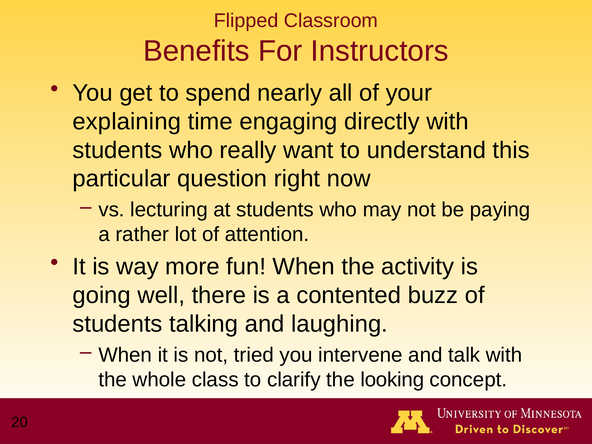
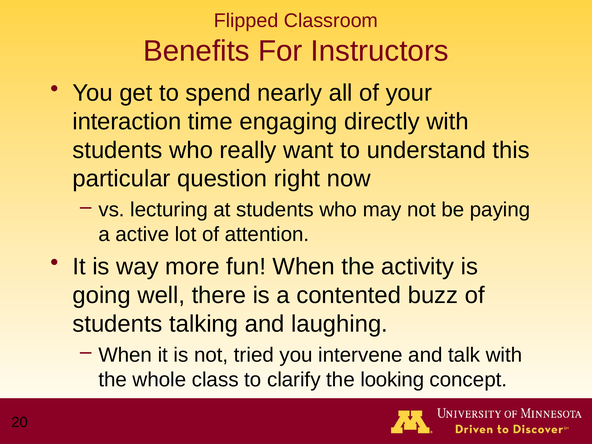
explaining: explaining -> interaction (127, 122)
rather: rather -> active (142, 234)
